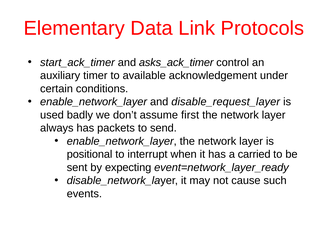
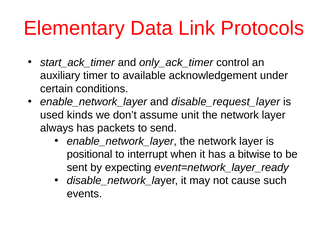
asks_ack_timer: asks_ack_timer -> only_ack_timer (176, 62)
badly: badly -> kinds (80, 115)
first: first -> unit (190, 115)
carried: carried -> bitwise (254, 154)
